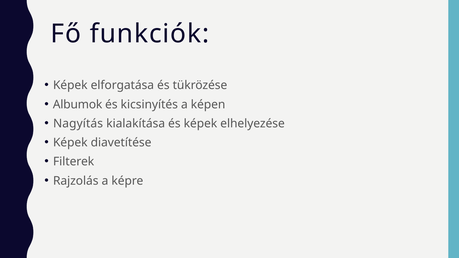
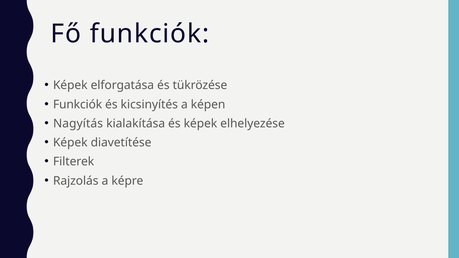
Albumok: Albumok -> Funkciók (78, 104)
